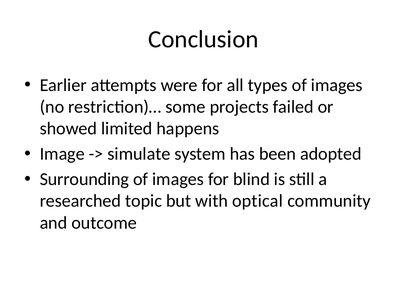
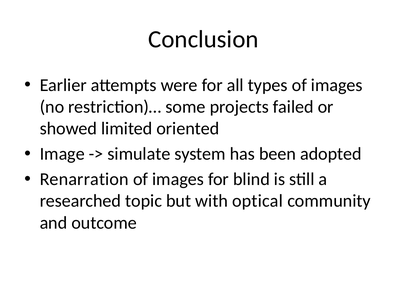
happens: happens -> oriented (188, 129)
Surrounding: Surrounding -> Renarration (84, 179)
